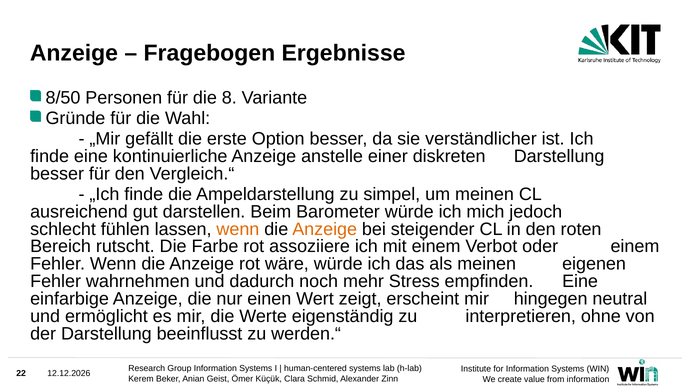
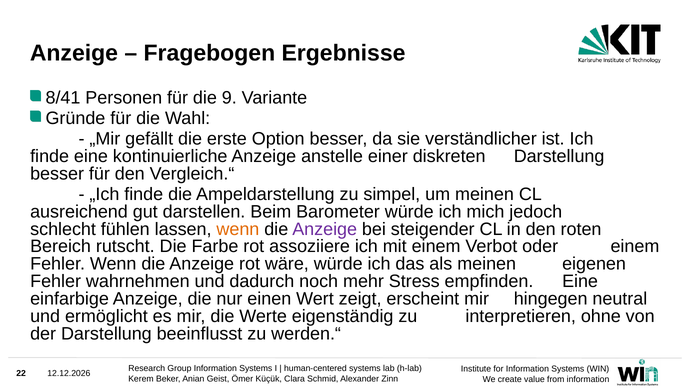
8/50: 8/50 -> 8/41 (63, 98)
8: 8 -> 9 (229, 98)
Anzeige colour: orange -> purple (325, 229)
